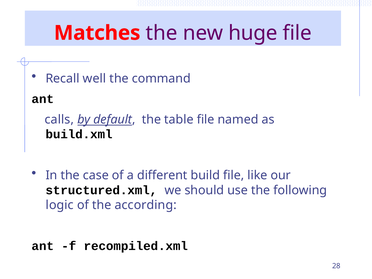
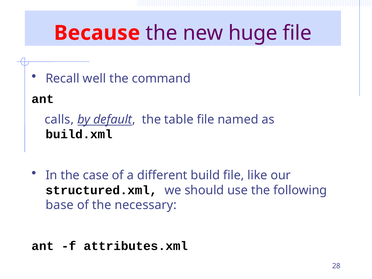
Matches: Matches -> Because (97, 33)
logic: logic -> base (60, 205)
according: according -> necessary (146, 205)
recompiled.xml: recompiled.xml -> attributes.xml (136, 246)
